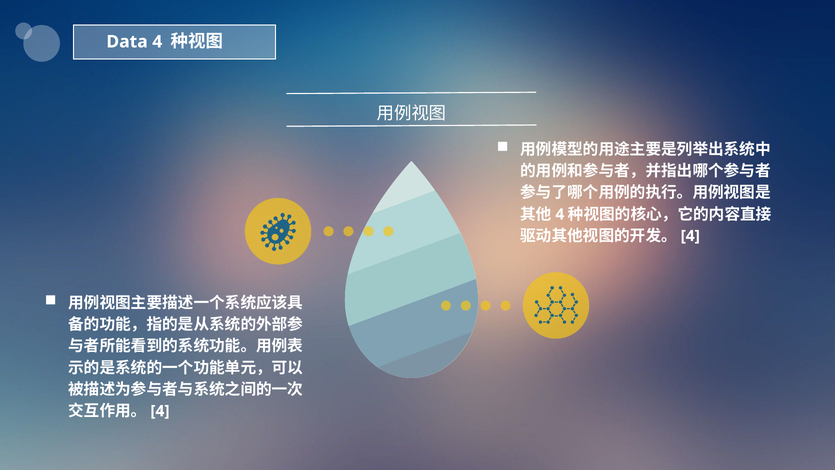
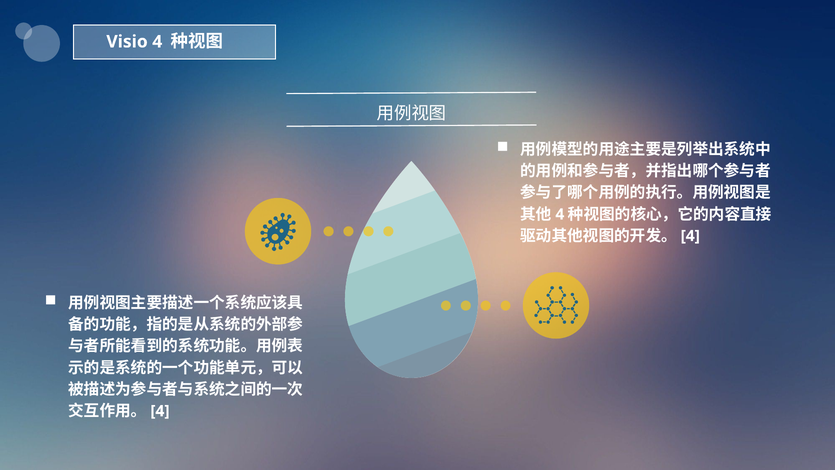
Data: Data -> Visio (127, 42)
